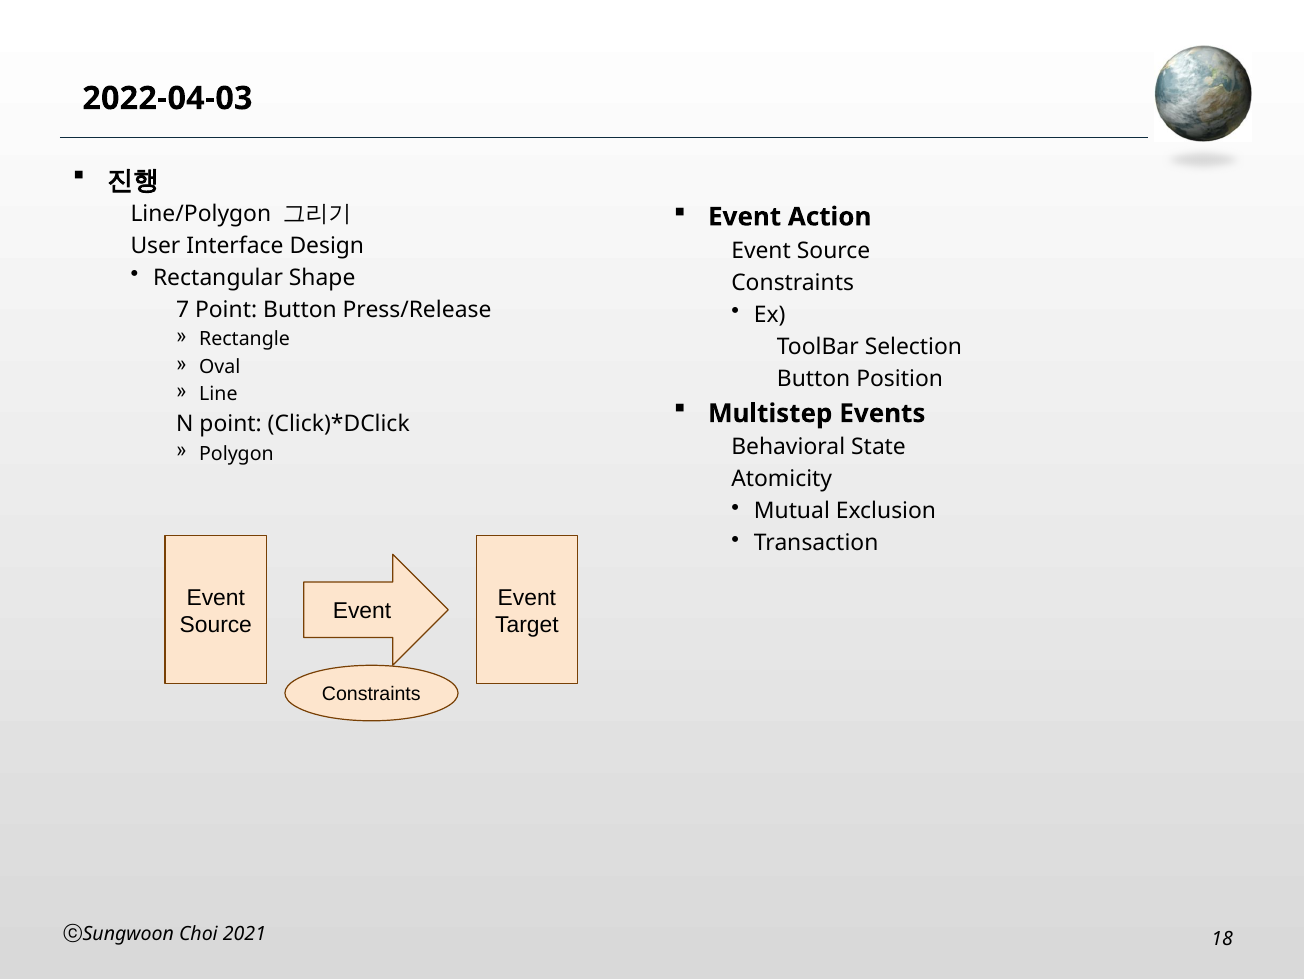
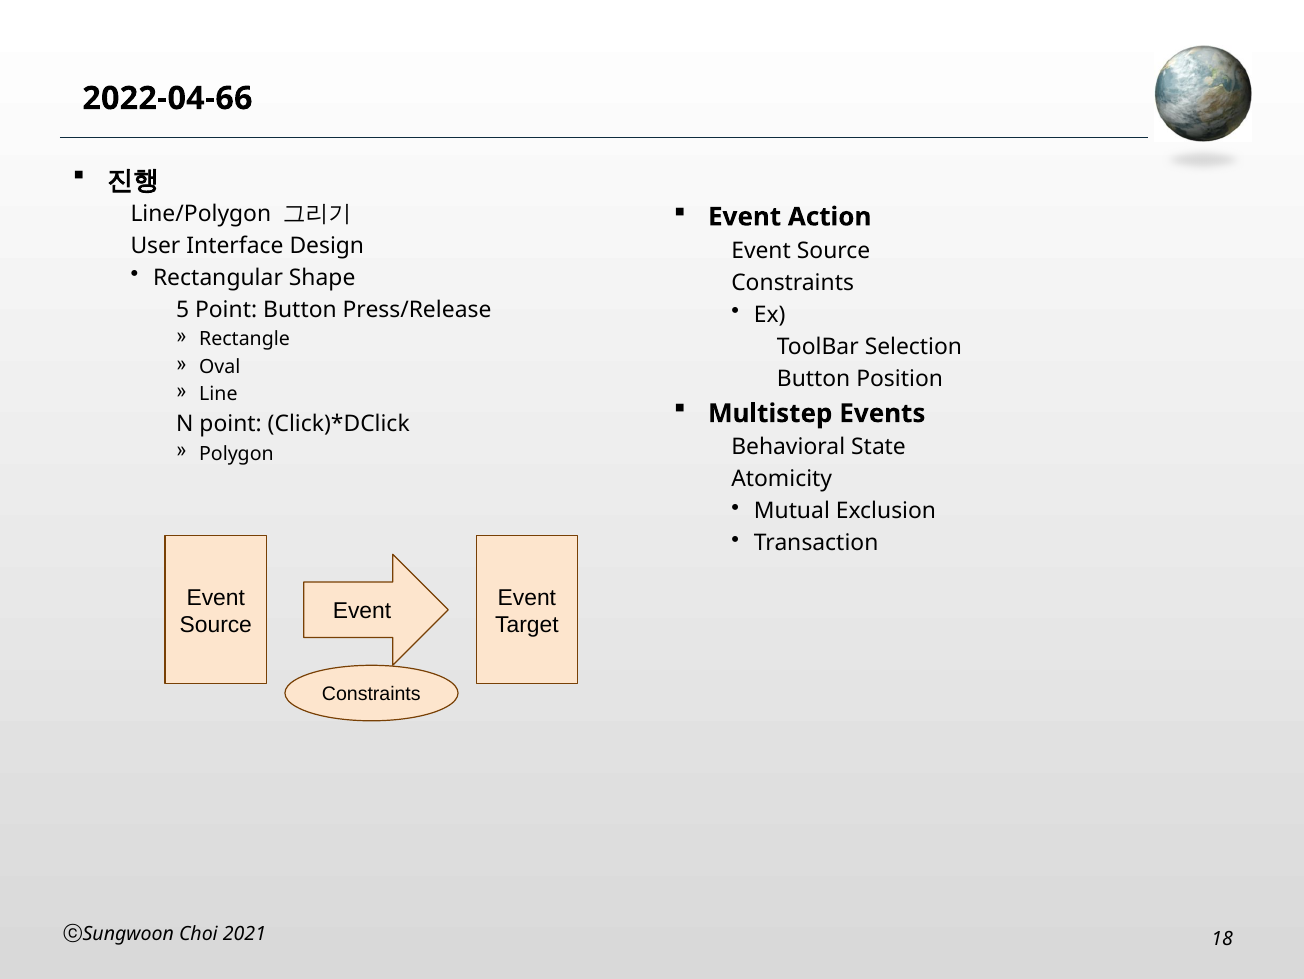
2022-04-03: 2022-04-03 -> 2022-04-66 (167, 98)
7: 7 -> 5 (183, 310)
